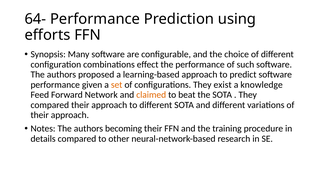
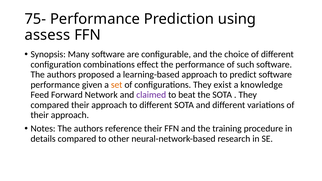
64-: 64- -> 75- (35, 19)
efforts: efforts -> assess (47, 35)
claimed colour: orange -> purple (151, 95)
becoming: becoming -> reference (124, 129)
